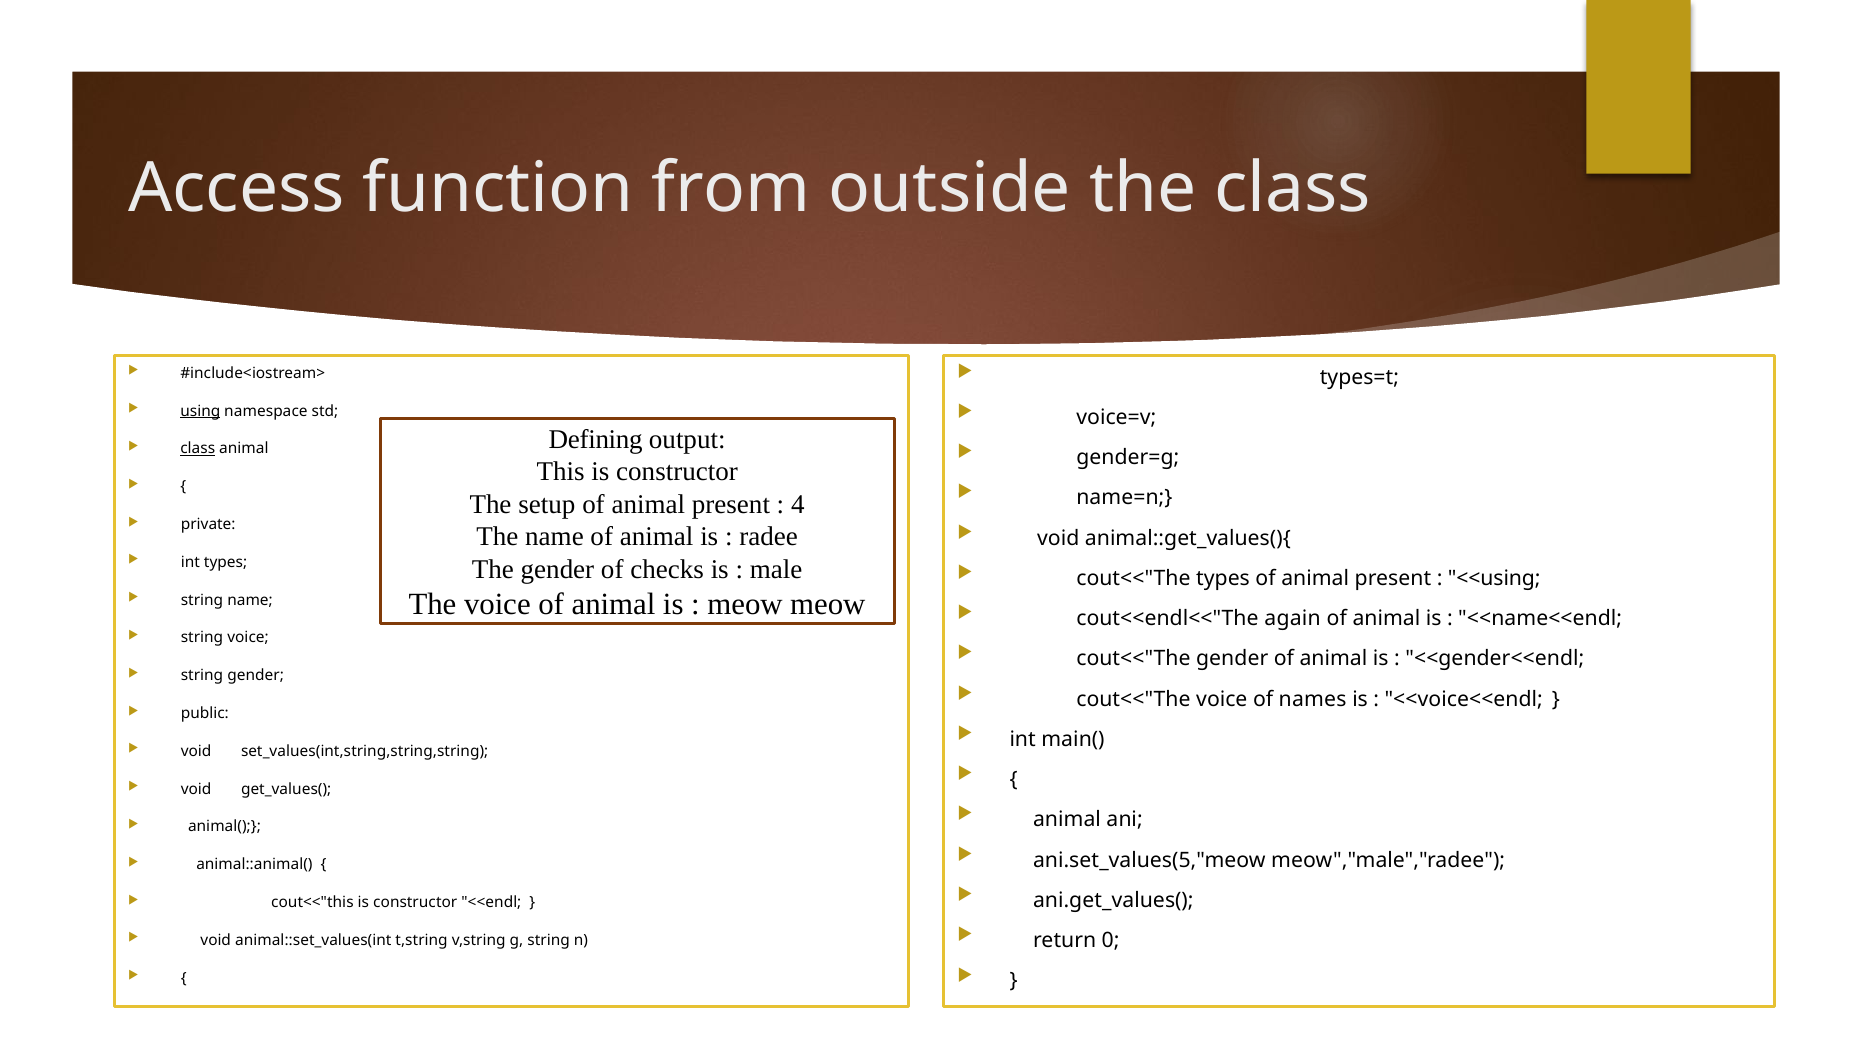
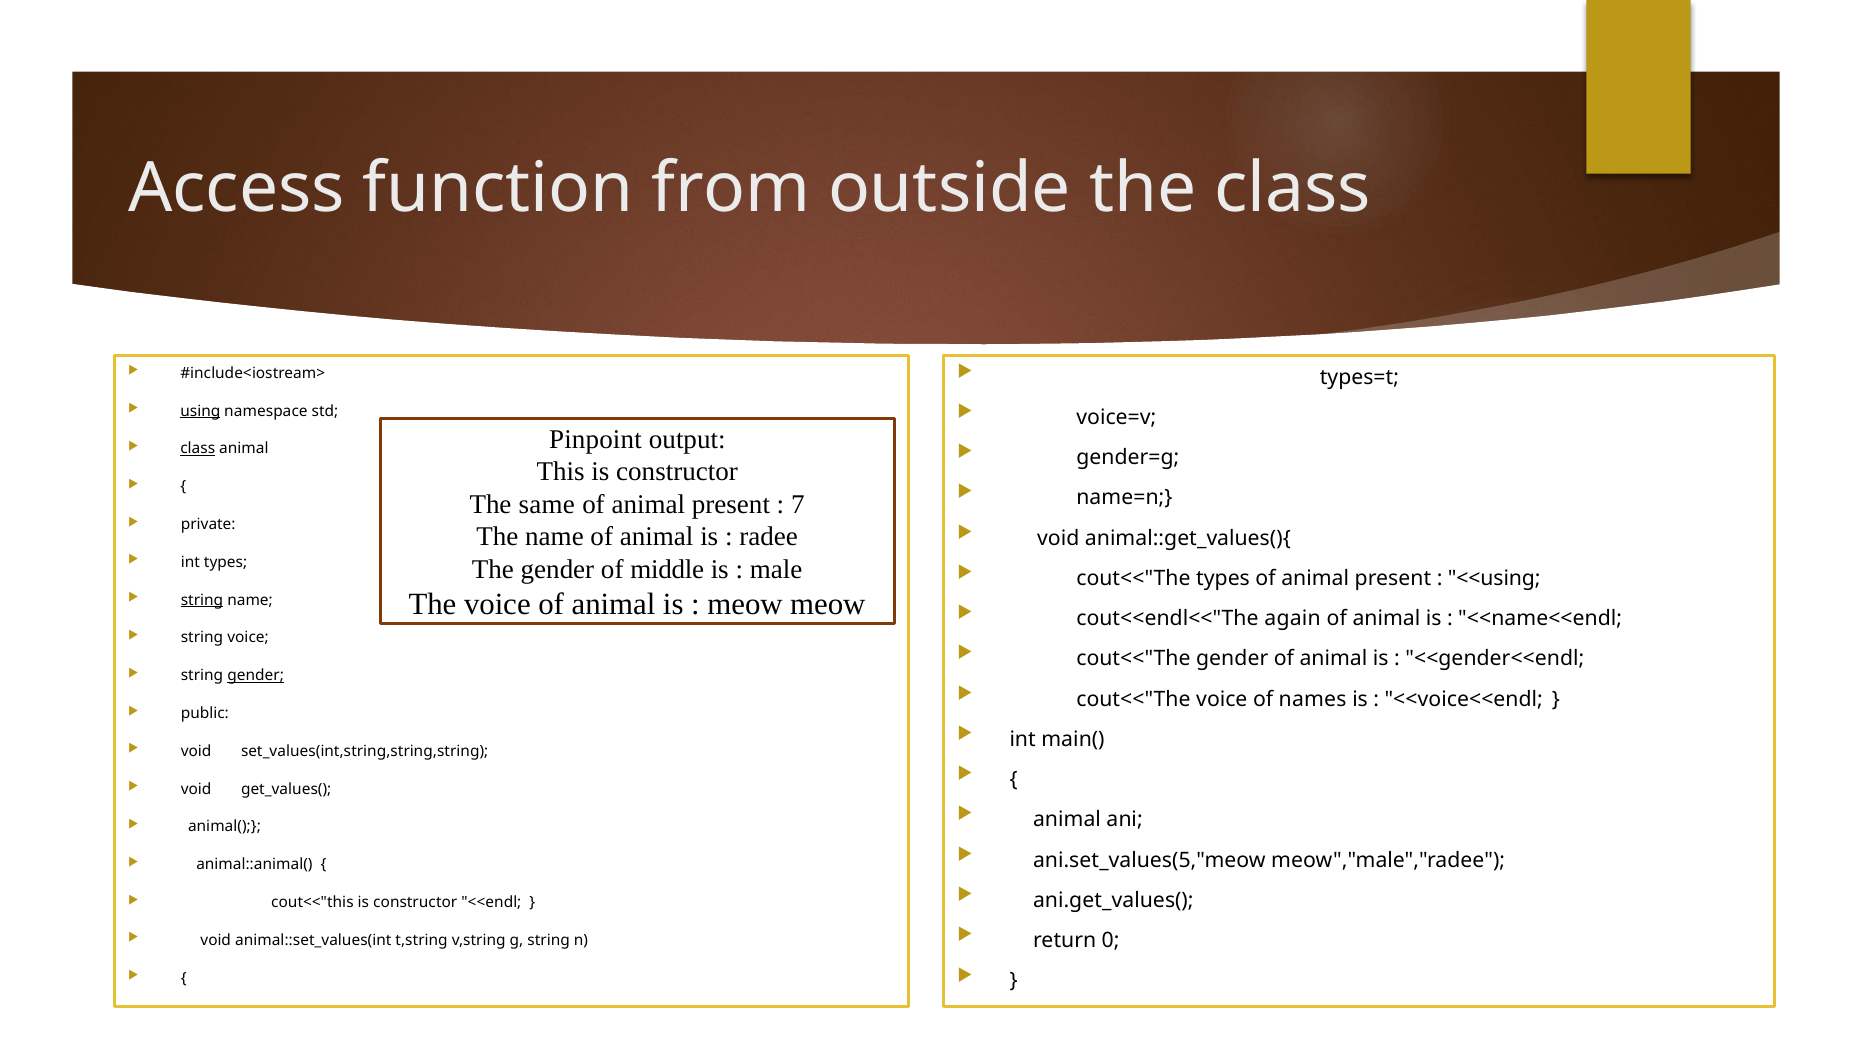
Defining: Defining -> Pinpoint (595, 440)
setup: setup -> same (547, 504)
4: 4 -> 7 (798, 504)
checks: checks -> middle (667, 569)
string underline: none -> present (202, 600)
gender underline: none -> present (256, 676)
